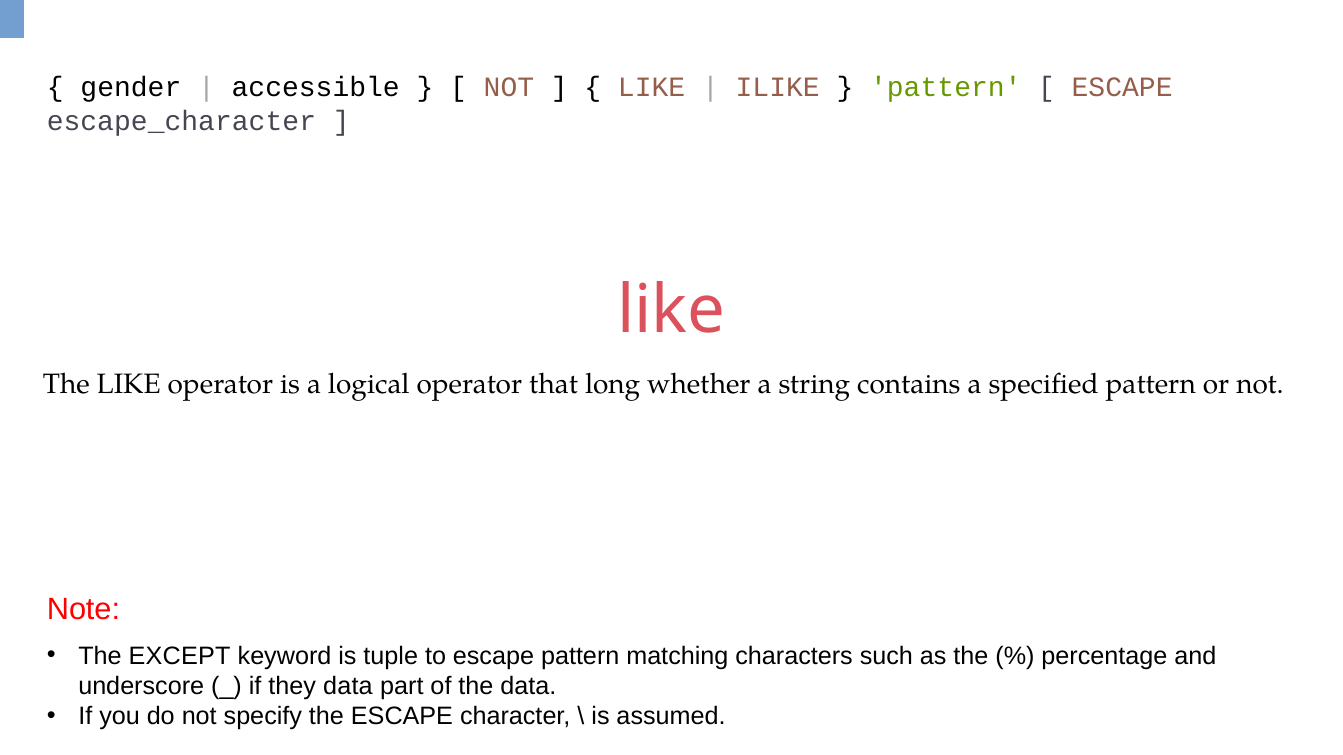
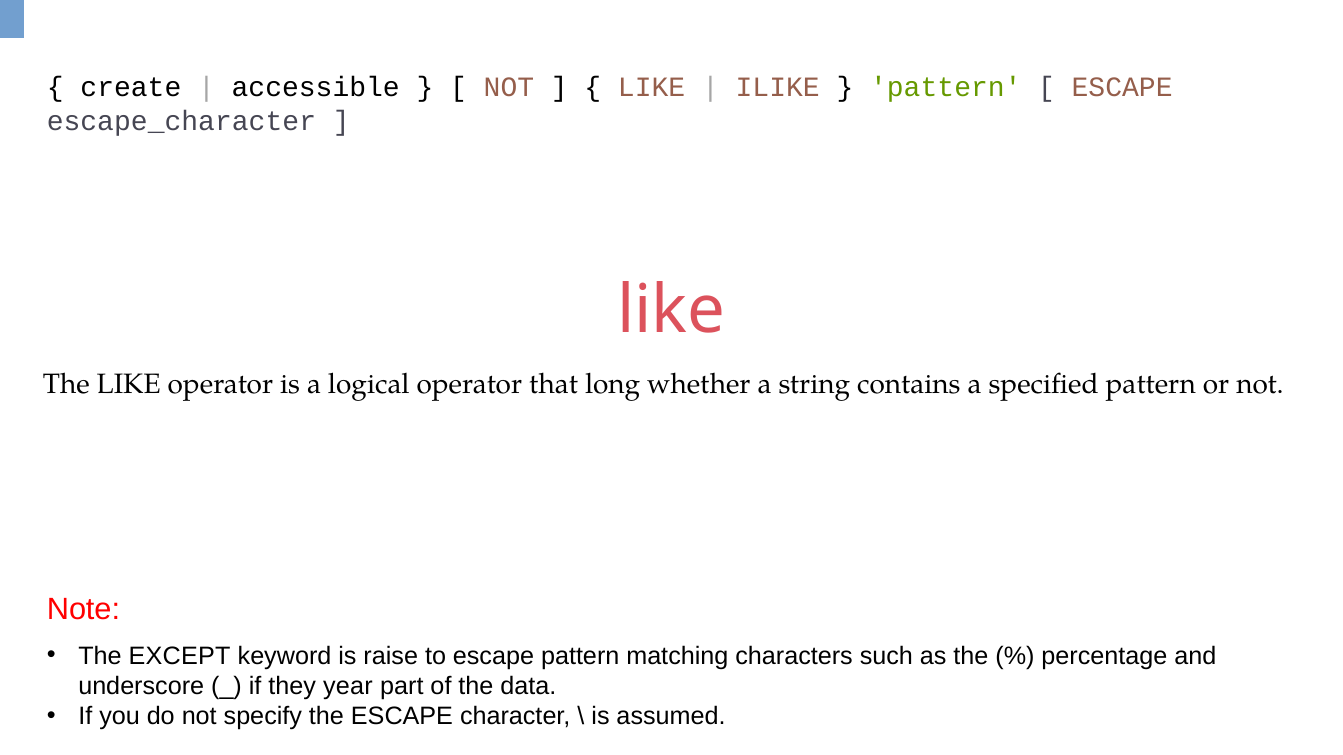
gender: gender -> create (131, 88)
tuple: tuple -> raise (391, 656)
they data: data -> year (348, 686)
